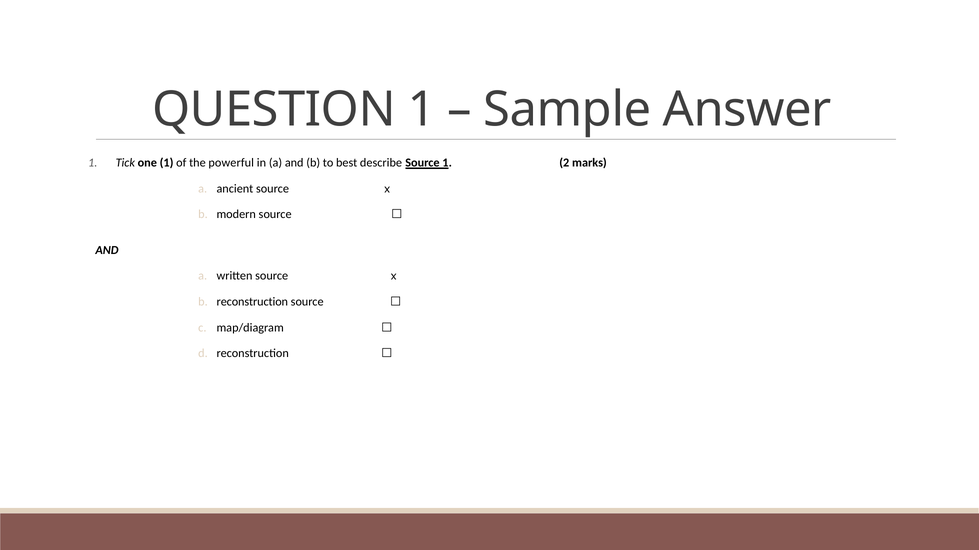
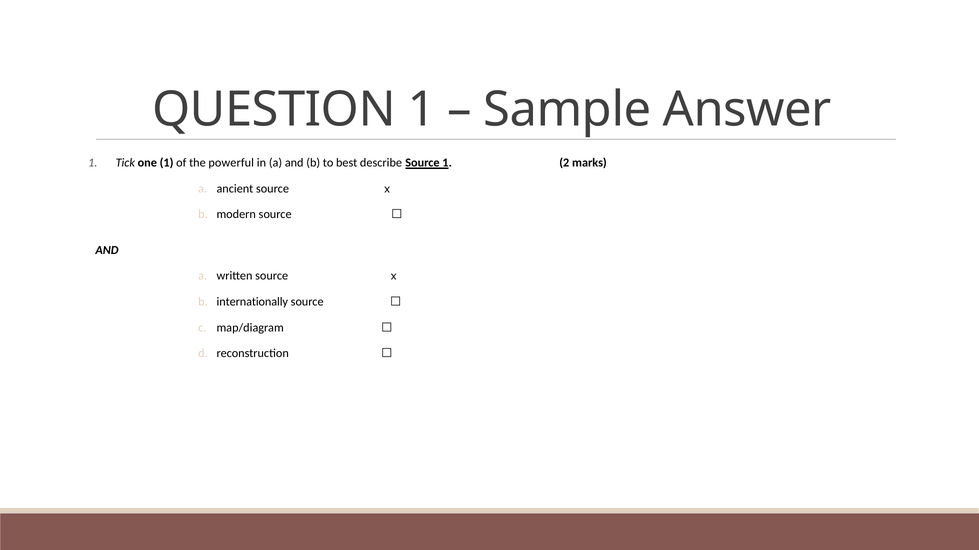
b reconstruction: reconstruction -> internationally (252, 302)
